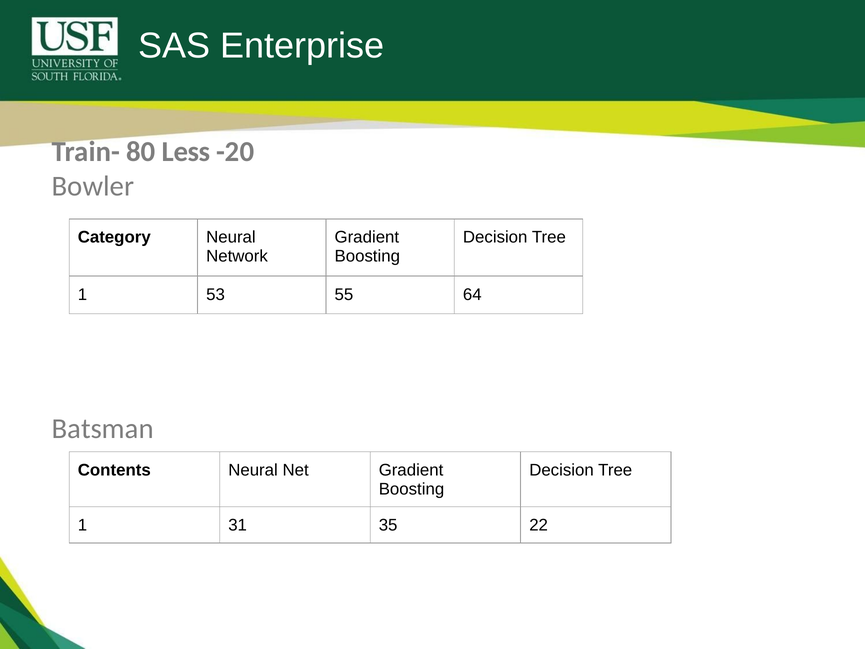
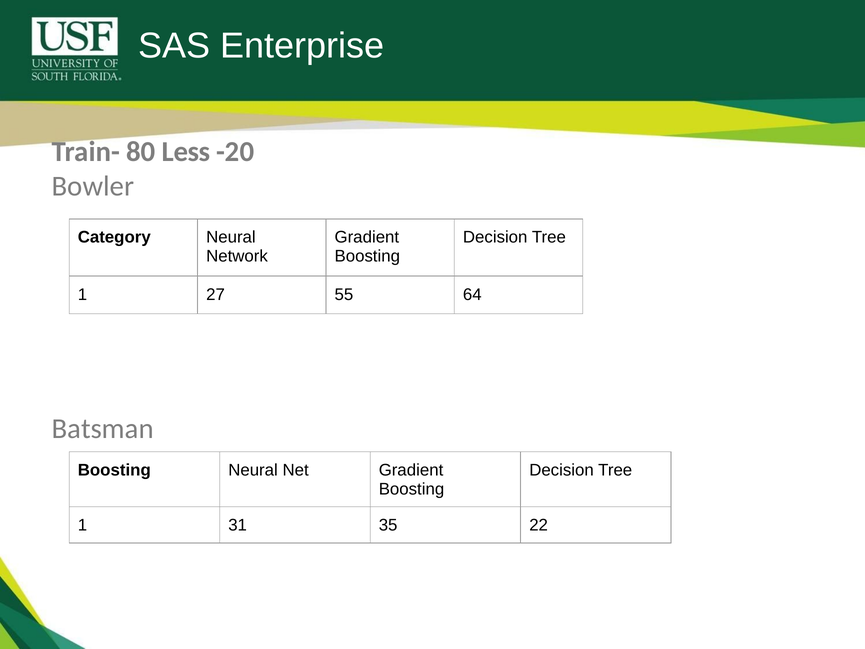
53: 53 -> 27 (216, 294)
Contents: Contents -> Boosting (114, 470)
